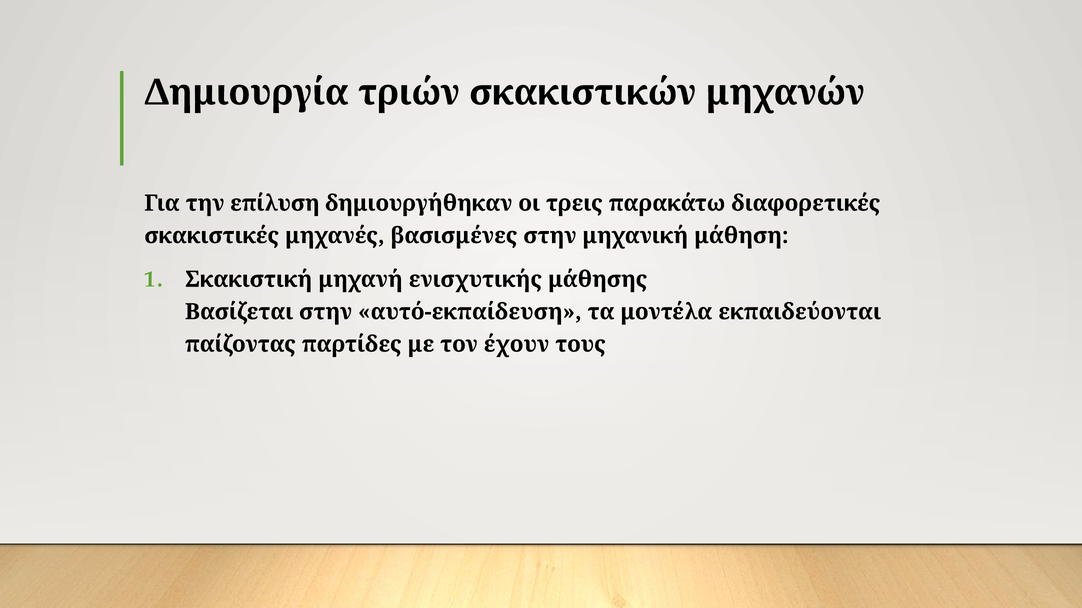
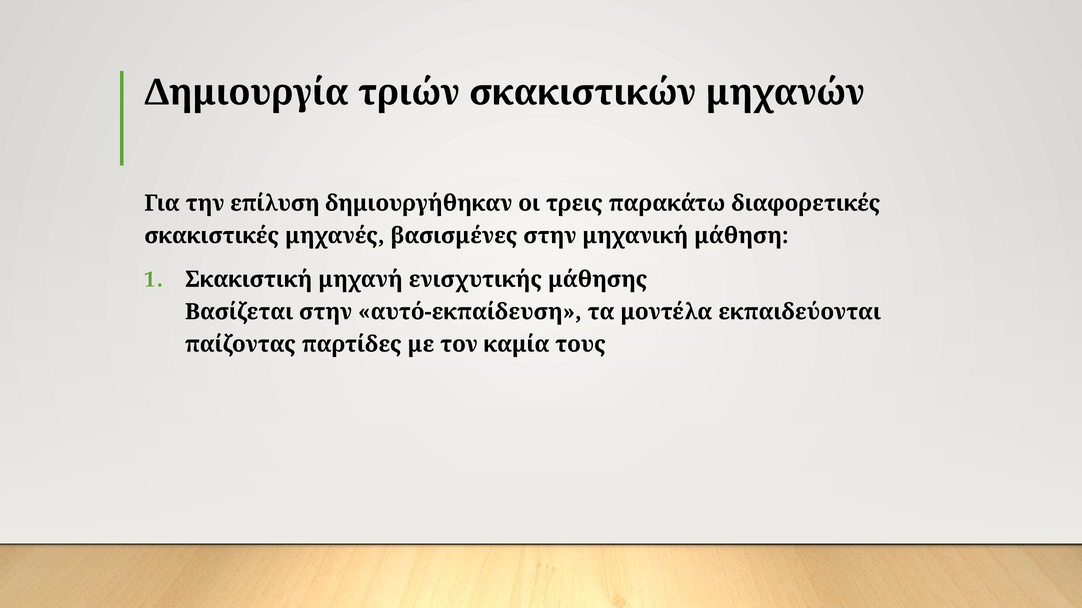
έχουν: έχουν -> καμία (516, 345)
